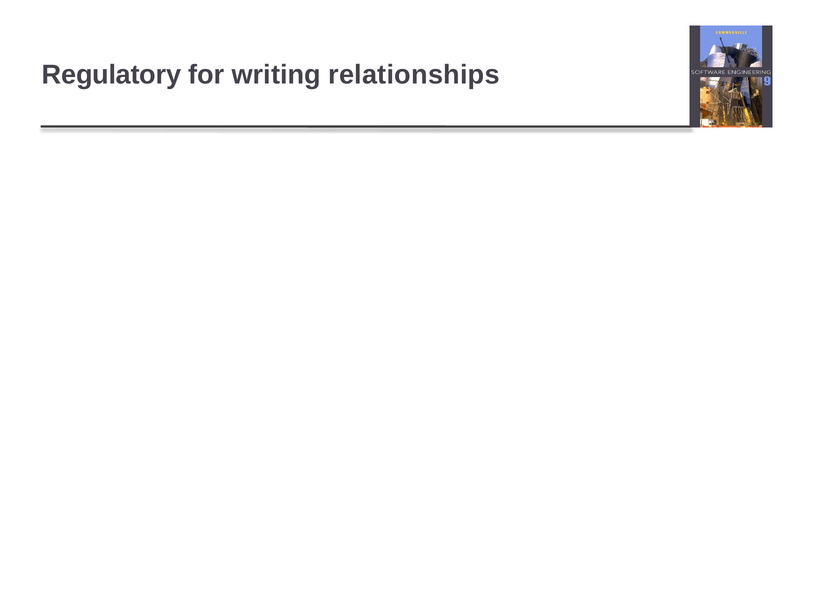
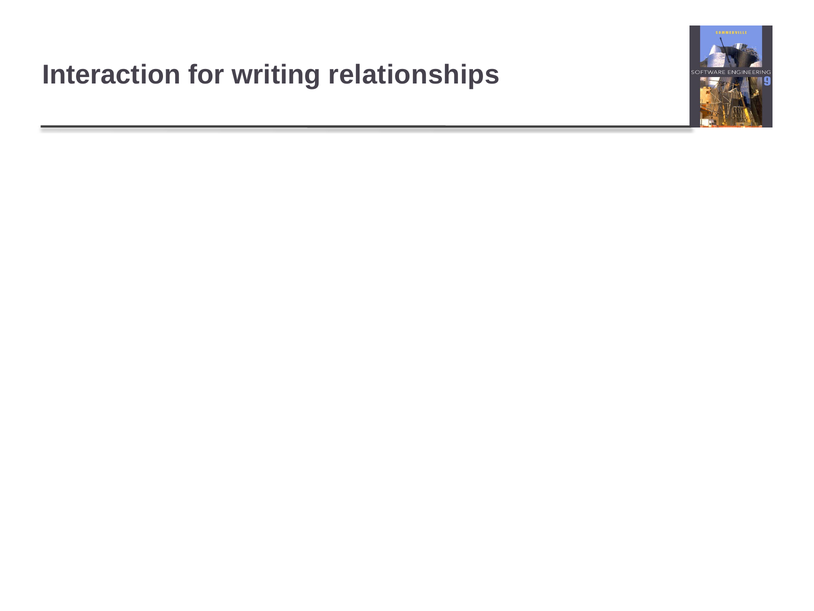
Regulatory: Regulatory -> Interaction (111, 75)
